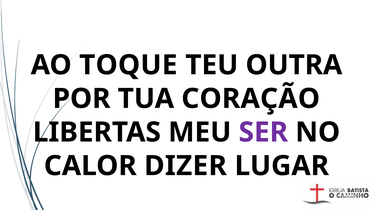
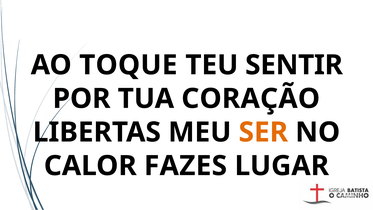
OUTRA: OUTRA -> SENTIR (294, 65)
SER colour: purple -> orange (263, 132)
DIZER: DIZER -> FAZES (185, 166)
